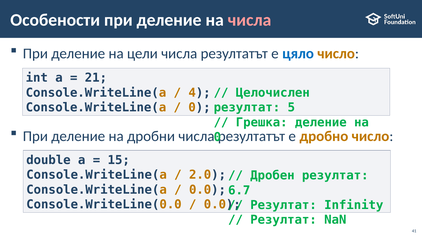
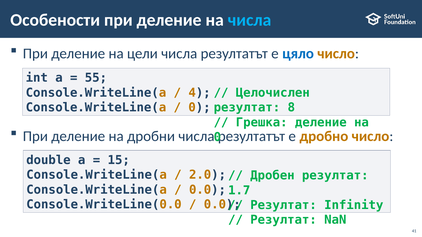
числа colour: pink -> light blue (250, 20)
21: 21 -> 55 (96, 78)
5: 5 -> 8 (291, 108)
6.7: 6.7 -> 1.7 (239, 191)
